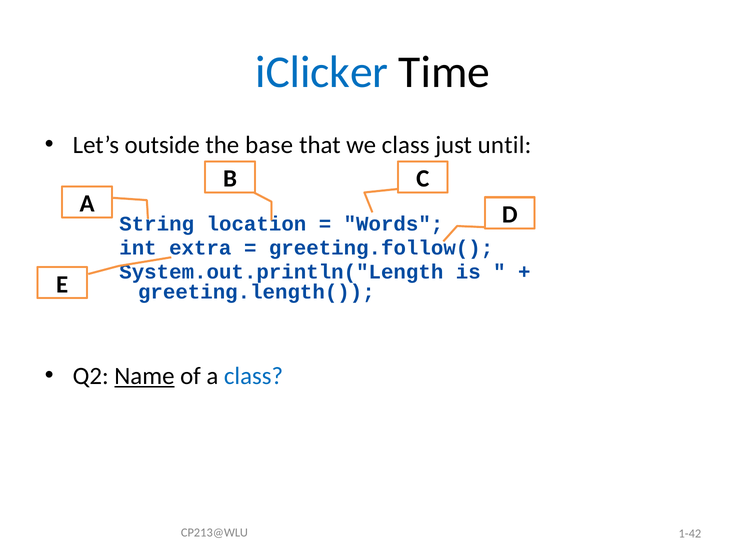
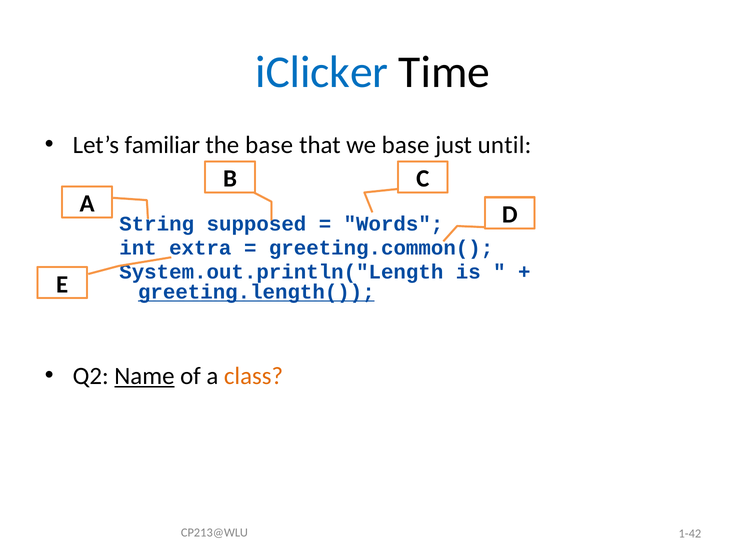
outside: outside -> familiar (162, 145)
we class: class -> base (406, 145)
location: location -> supposed (256, 224)
greeting.follow(: greeting.follow( -> greeting.common( (381, 248)
greeting.length( underline: none -> present (256, 292)
class colour: blue -> orange (253, 377)
